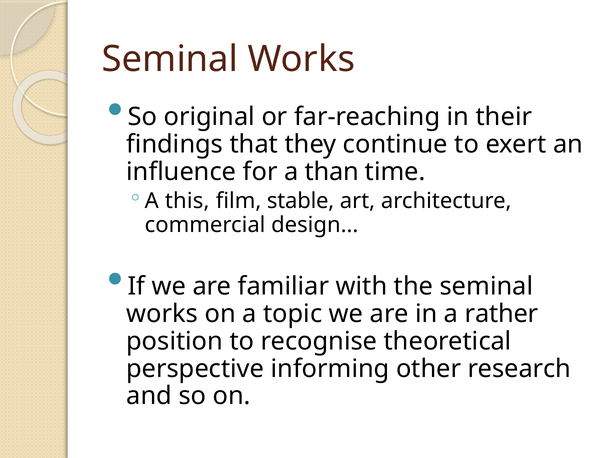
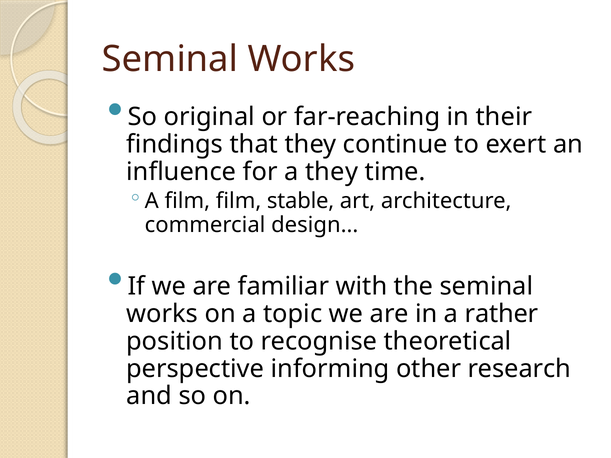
a than: than -> they (332, 172)
A this: this -> film (187, 201)
